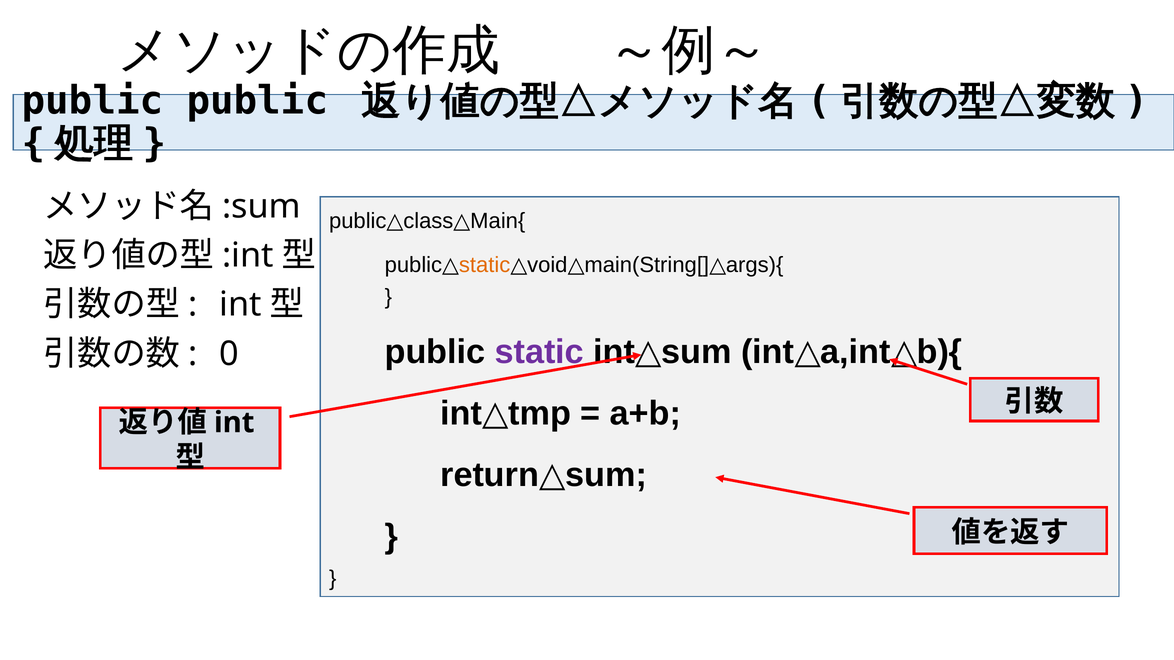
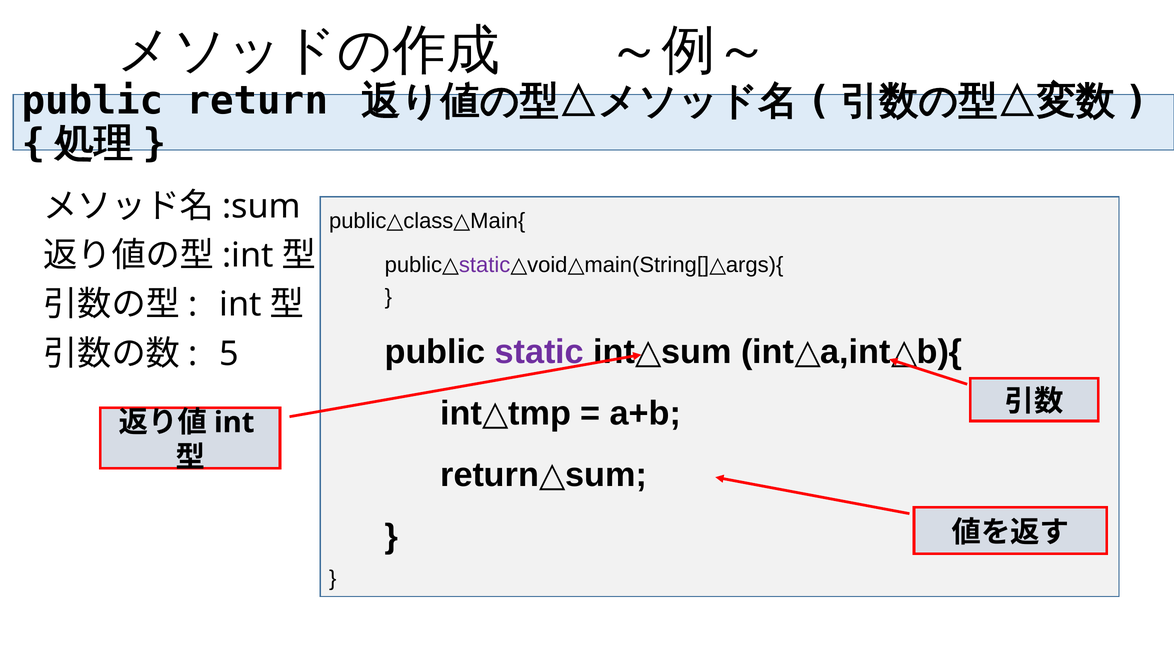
public public: public -> return (257, 101)
static colour: orange -> purple (485, 265)
0: 0 -> 5 (229, 354)
